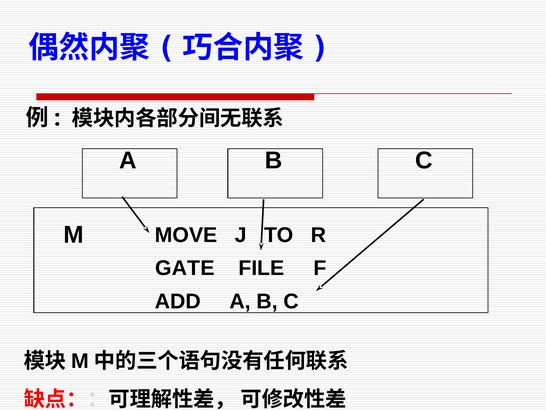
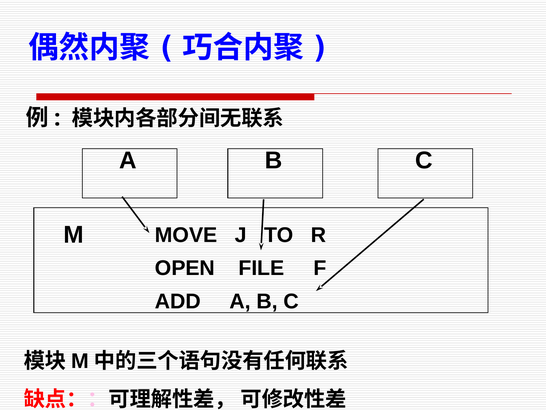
GATE: GATE -> OPEN (185, 268)
